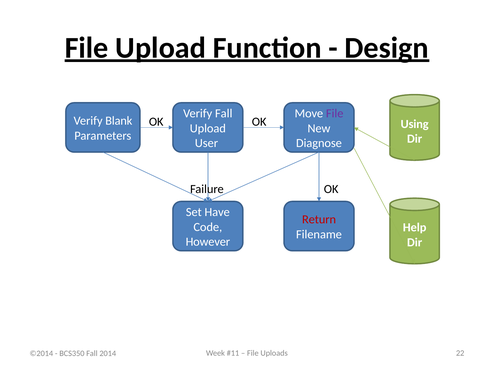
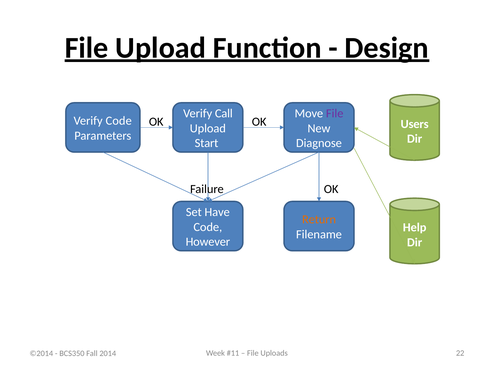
Verify Fall: Fall -> Call (224, 114)
Verify Blank: Blank -> Code (119, 121)
Using: Using -> Users (415, 124)
User: User -> Start (207, 143)
Return colour: red -> orange (319, 220)
